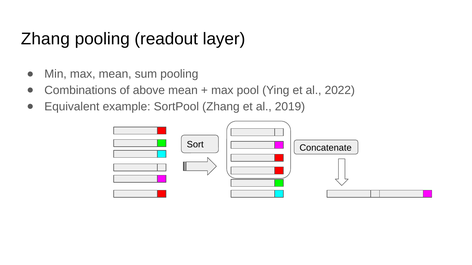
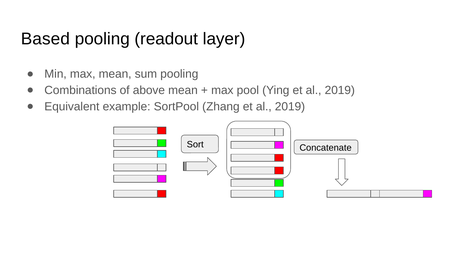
Zhang: Zhang -> Based (45, 39)
Ying et al 2022: 2022 -> 2019 (340, 91)
